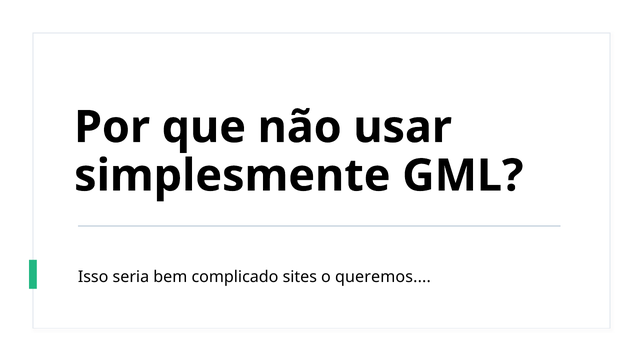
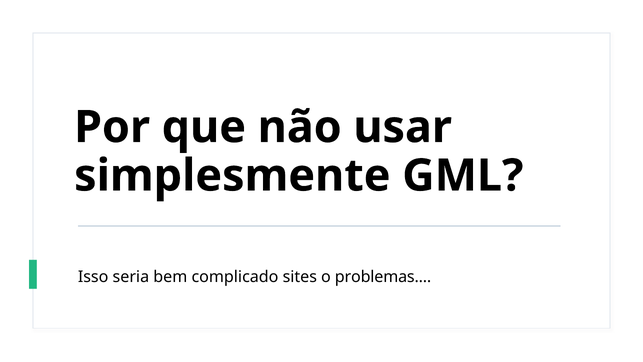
queremos: queremos -> problemas (383, 277)
